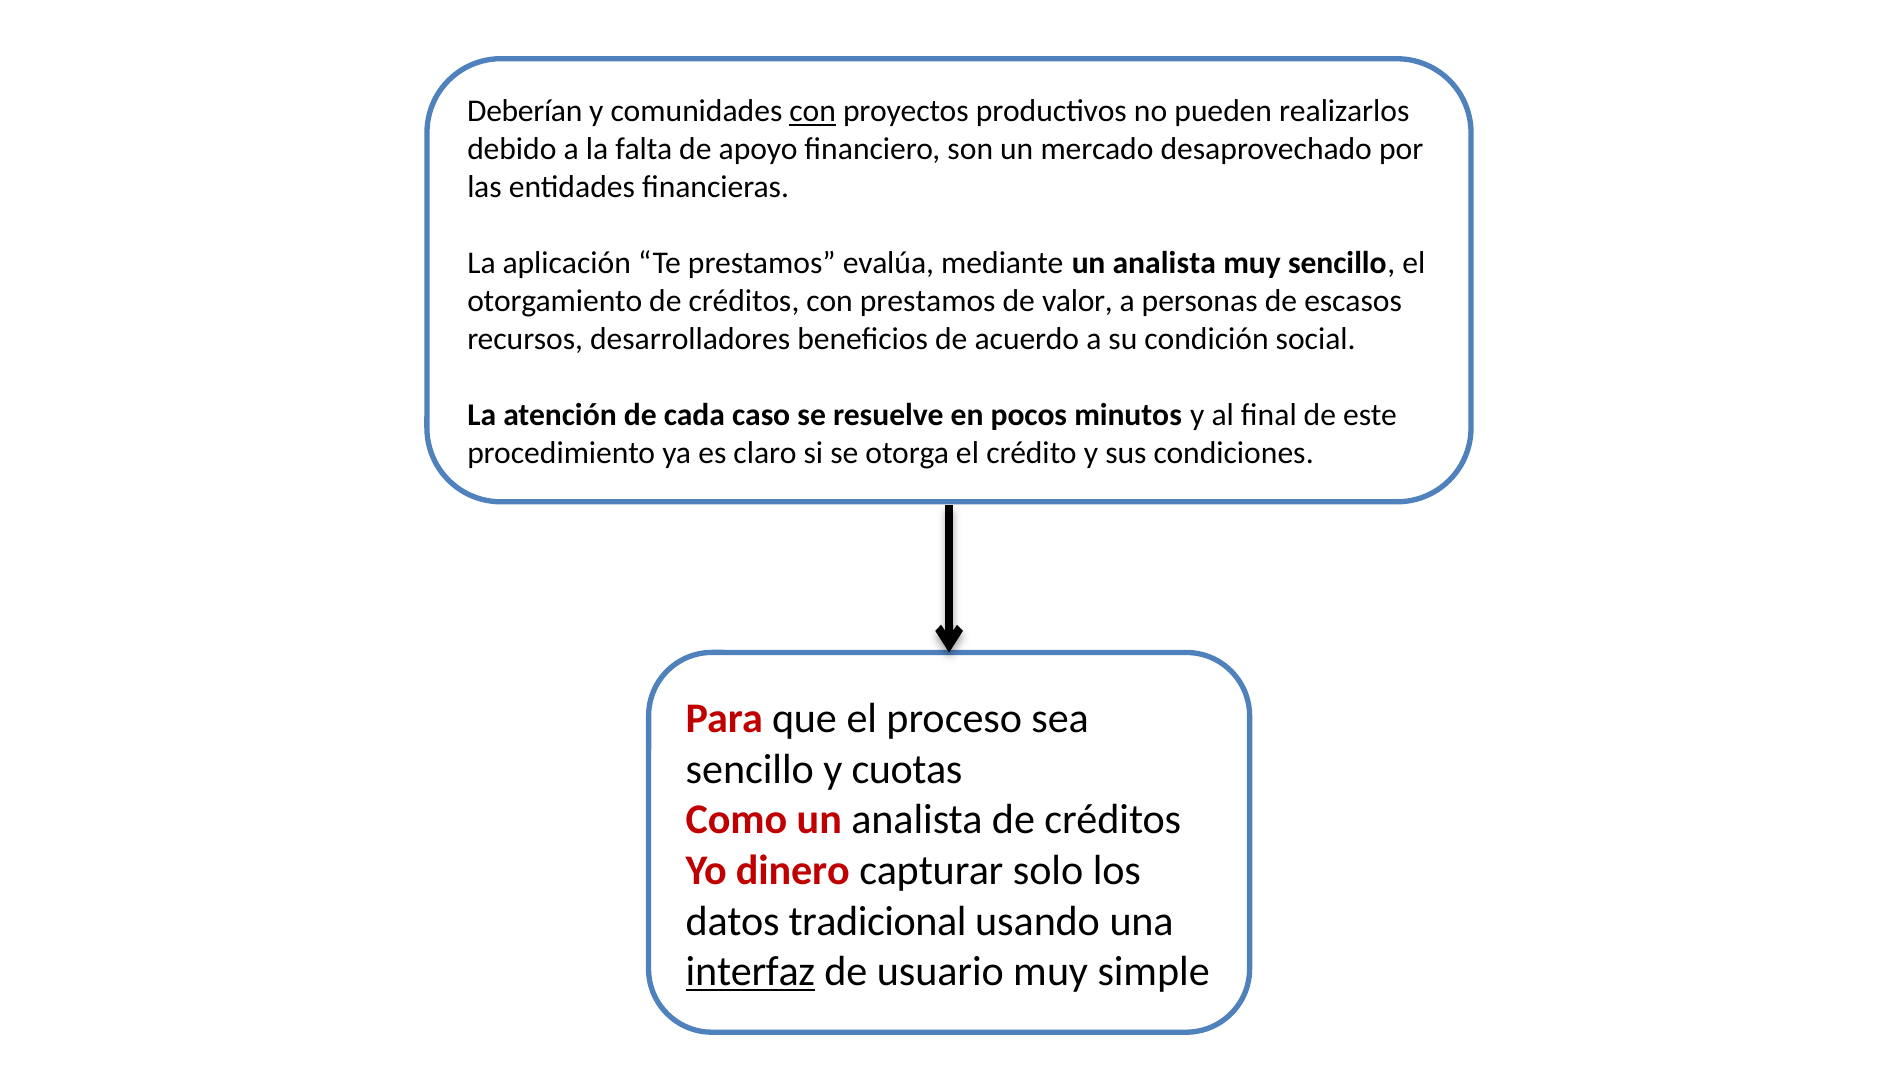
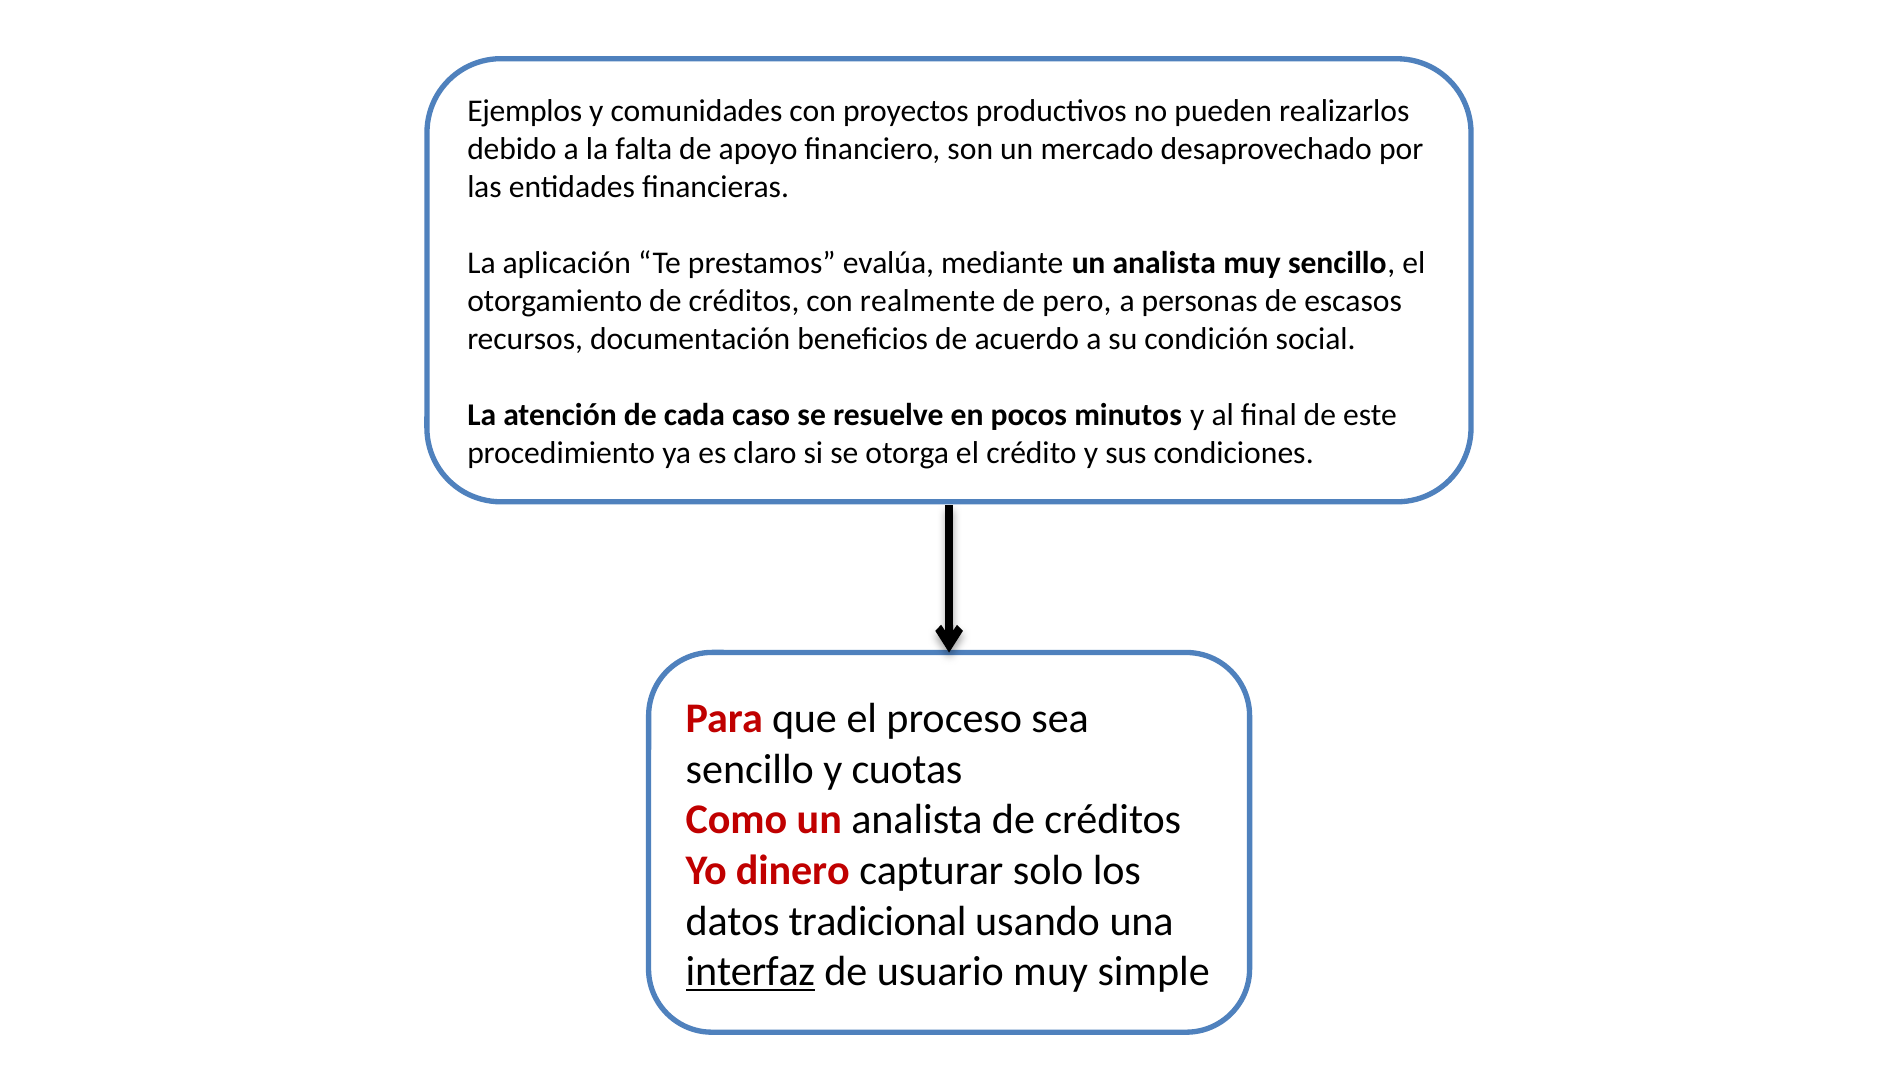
Deberían: Deberían -> Ejemplos (525, 112)
con underline: present -> none (813, 112)
con prestamos: prestamos -> realmente (928, 301)
valor: valor -> pero (1077, 301)
desarrolladores: desarrolladores -> documentación (690, 339)
